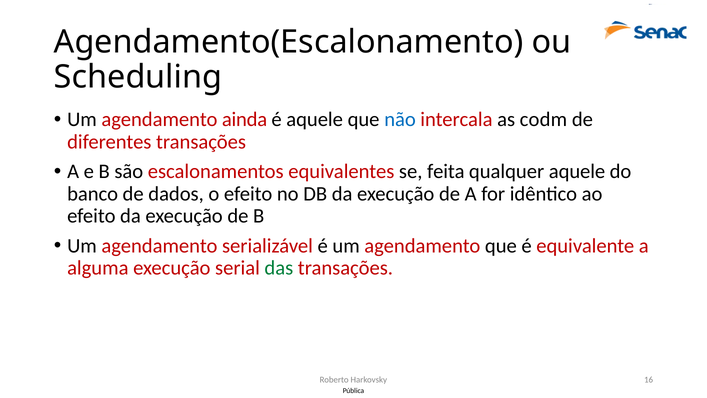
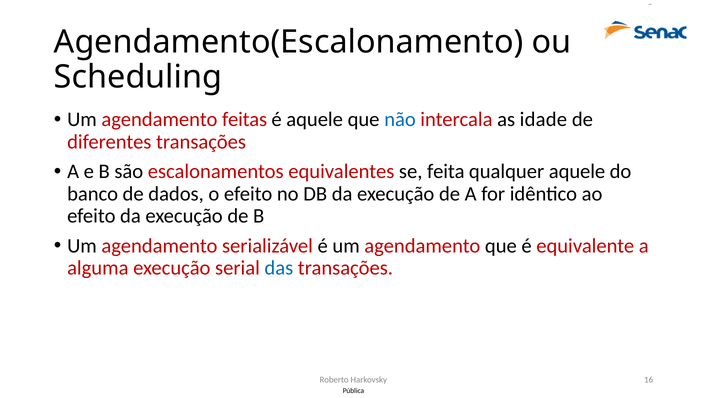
ainda: ainda -> feitas (245, 120)
codm: codm -> idade (543, 120)
das colour: green -> blue (279, 268)
